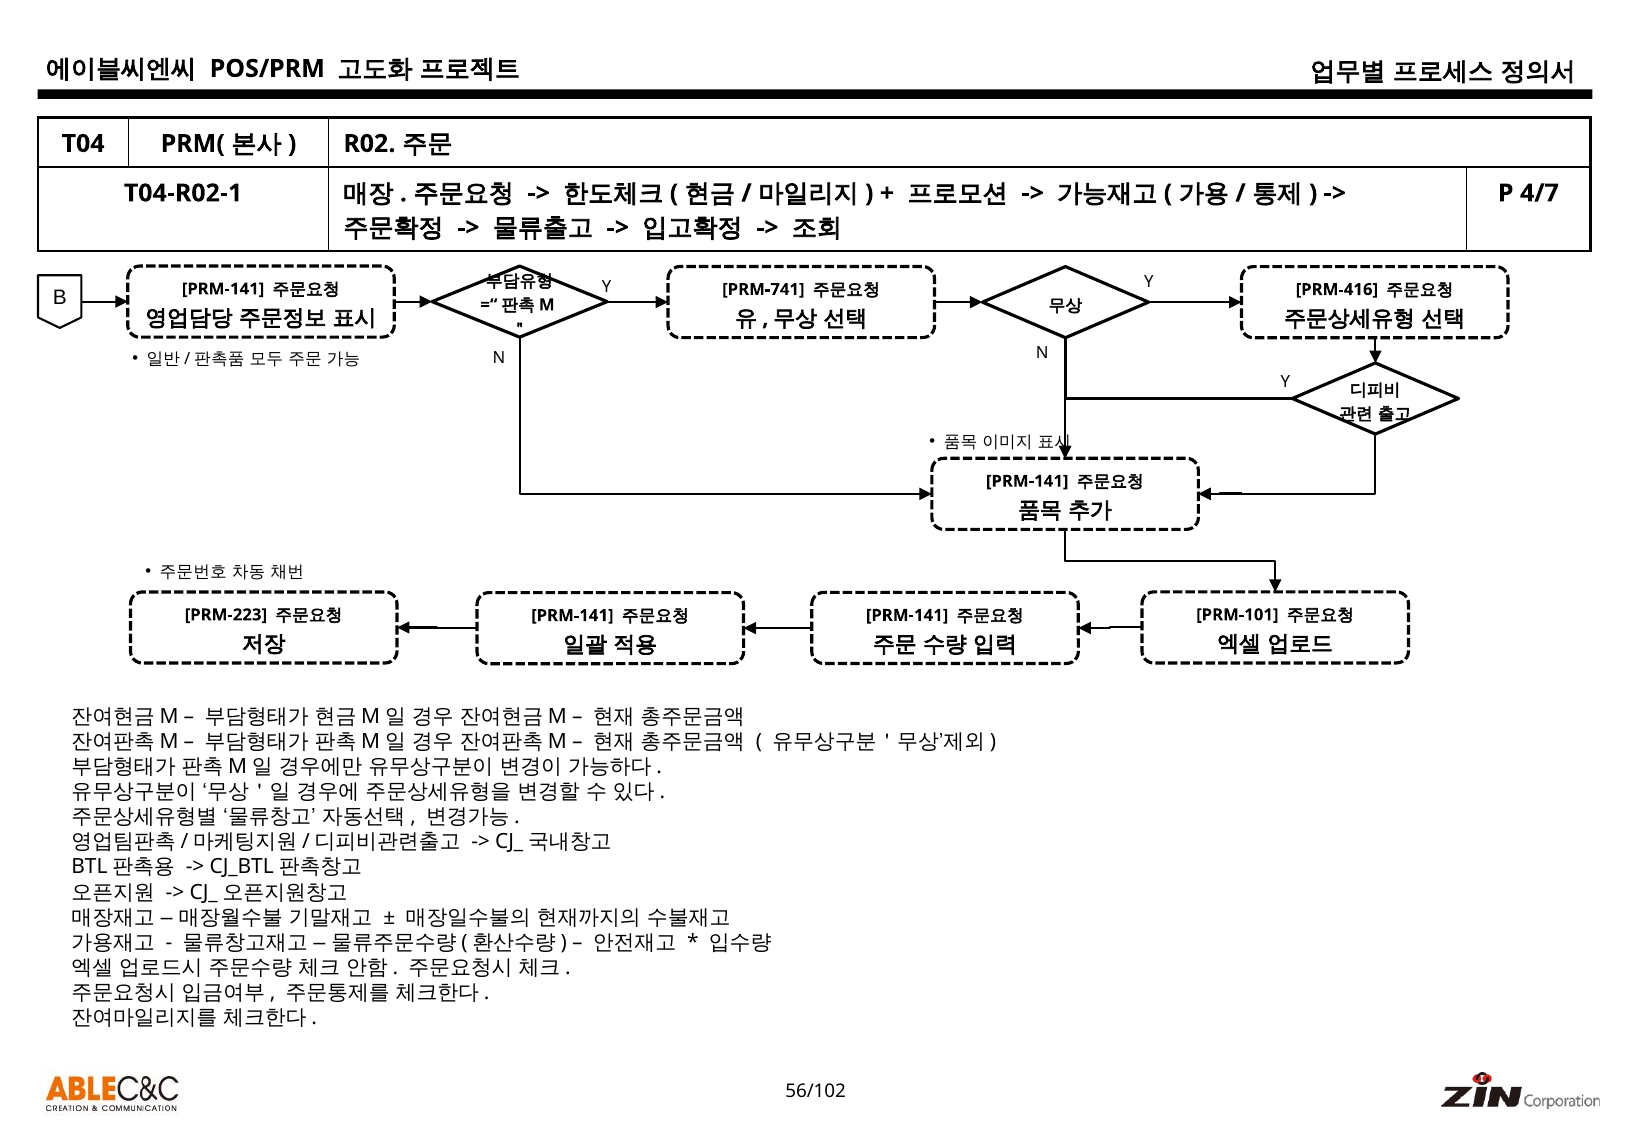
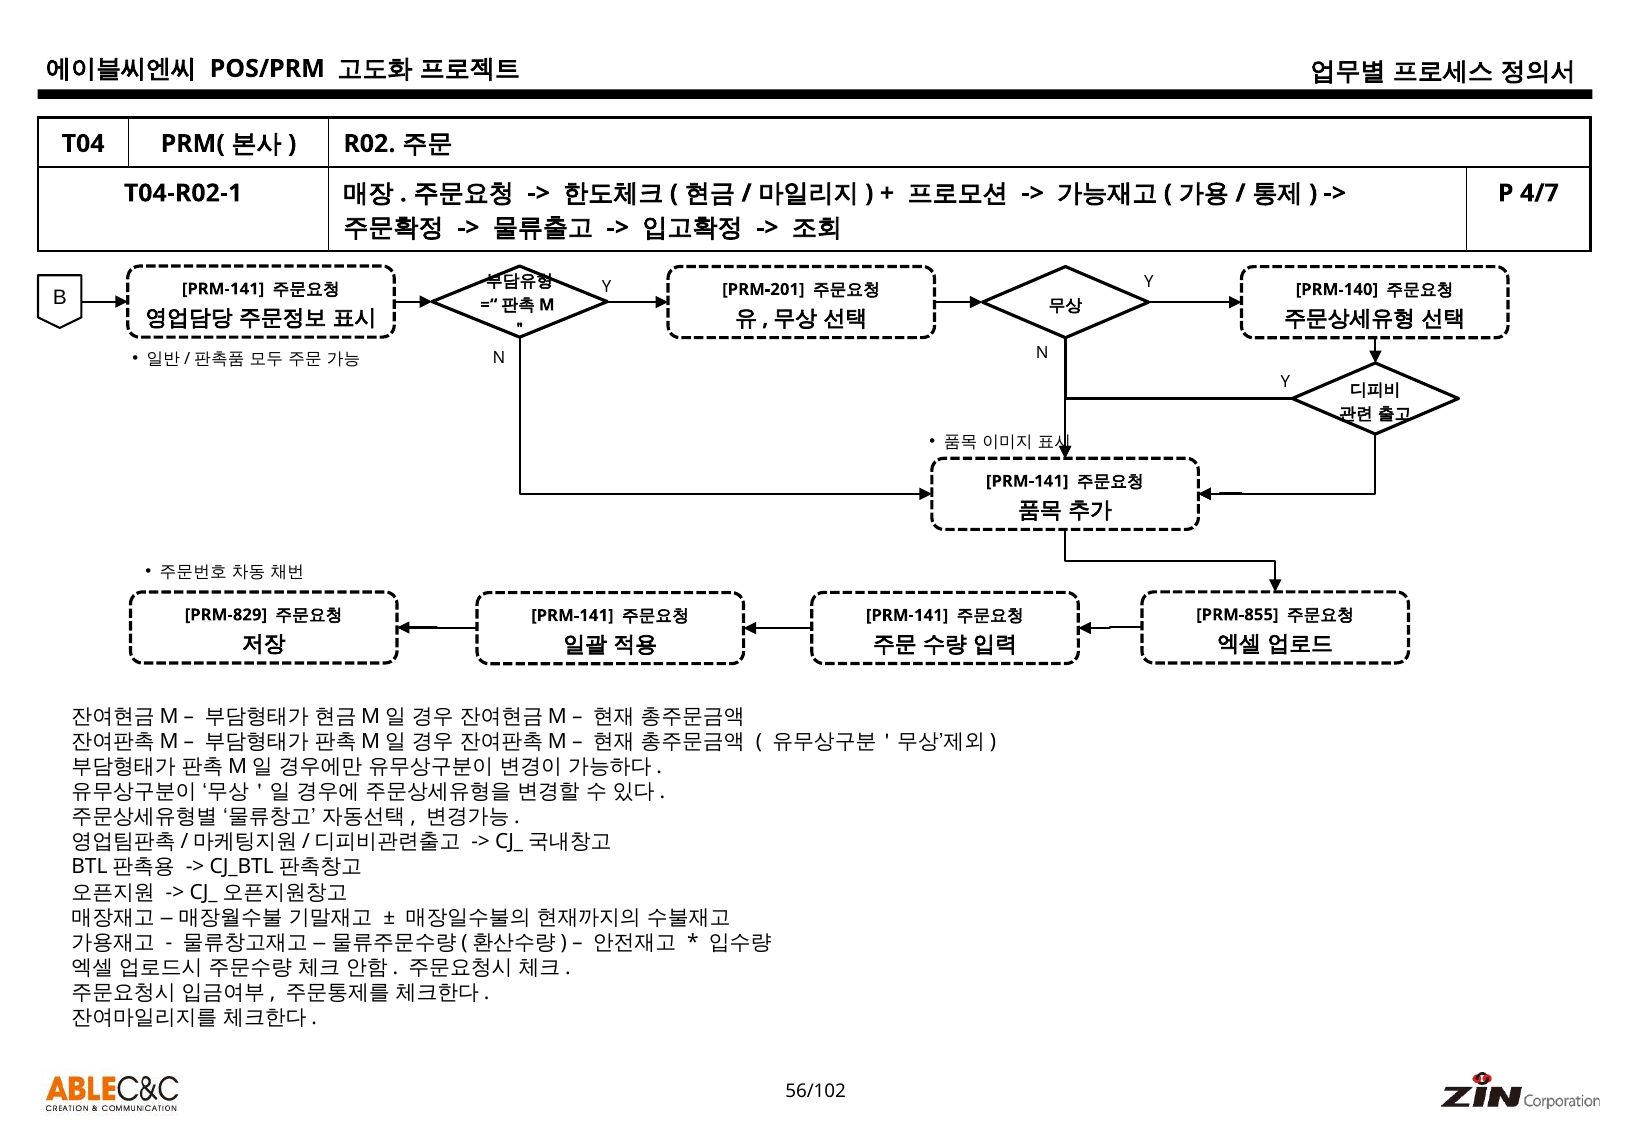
PRM-741: PRM-741 -> PRM-201 (763, 289)
PRM-416: PRM-416 -> PRM-140 (1337, 289)
PRM-223: PRM-223 -> PRM-829 (226, 615)
PRM-101: PRM-101 -> PRM-855 (1237, 615)
